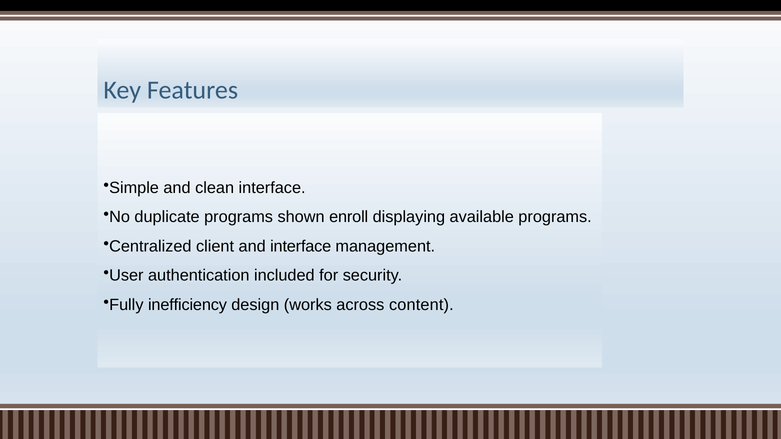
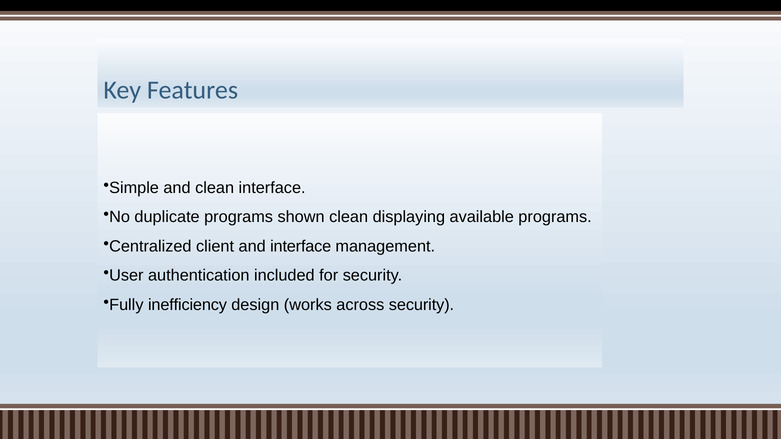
shown enroll: enroll -> clean (349, 217)
across content: content -> security (421, 305)
